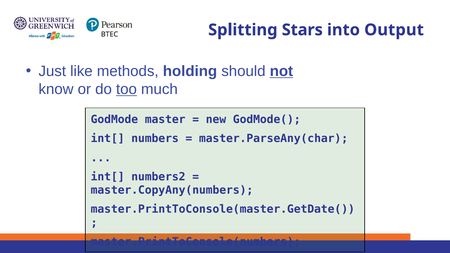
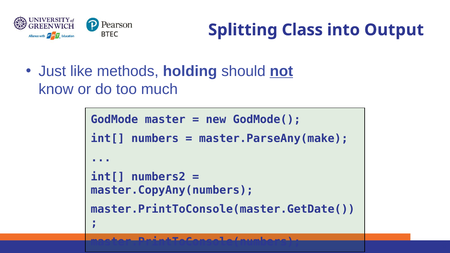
Stars: Stars -> Class (302, 30)
too underline: present -> none (126, 89)
master.ParseAny(char: master.ParseAny(char -> master.ParseAny(make (274, 139)
